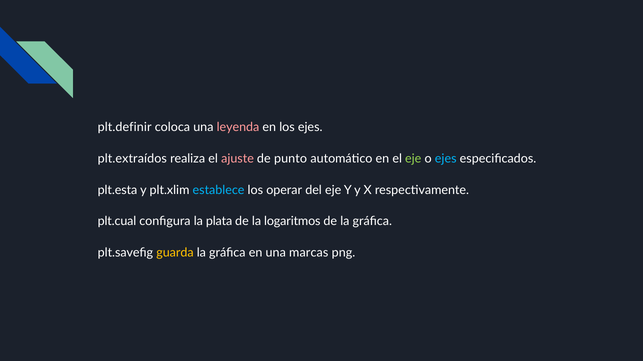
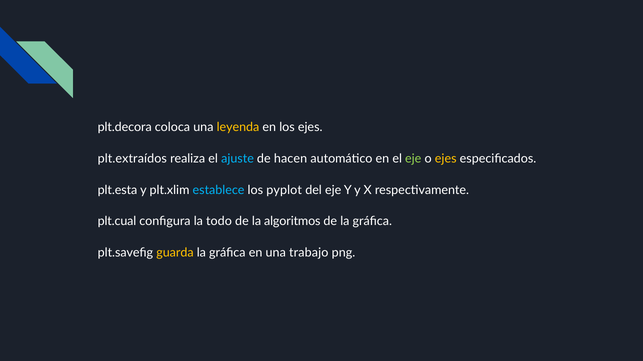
plt.definir: plt.definir -> plt.decora (125, 127)
leyenda colour: pink -> yellow (238, 127)
ajuste colour: pink -> light blue (238, 159)
punto: punto -> hacen (291, 159)
ejes colour: light blue -> yellow (446, 159)
operar: operar -> pyplot (284, 190)
plata: plata -> todo (219, 222)
logaritmos: logaritmos -> algoritmos (292, 222)
marcas: marcas -> trabajo (309, 253)
